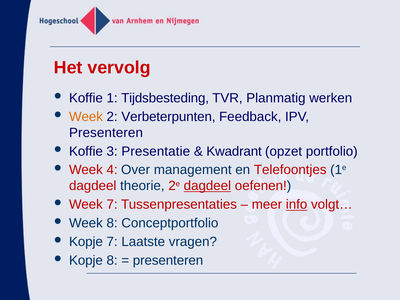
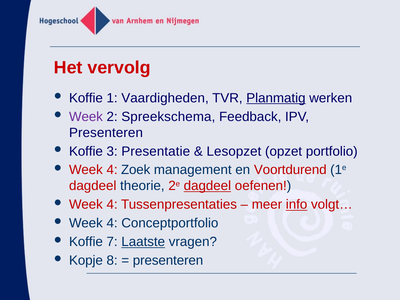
Tijdsbesteding: Tijdsbesteding -> Vaardigheden (165, 98)
Planmatig underline: none -> present (276, 98)
Week colour: orange -> purple (86, 117)
Verbeterpunten: Verbeterpunten -> Spreekschema (168, 117)
Kwadrant: Kwadrant -> Lesopzet (234, 151)
Over: Over -> Zoek (136, 170)
Telefoontjes: Telefoontjes -> Voortdurend (290, 170)
7: 7 -> 4 (112, 205)
8: 8 -> 4 (112, 223)
Kopje: Kopje -> Koffie (86, 242)
Laatste underline: none -> present (143, 242)
